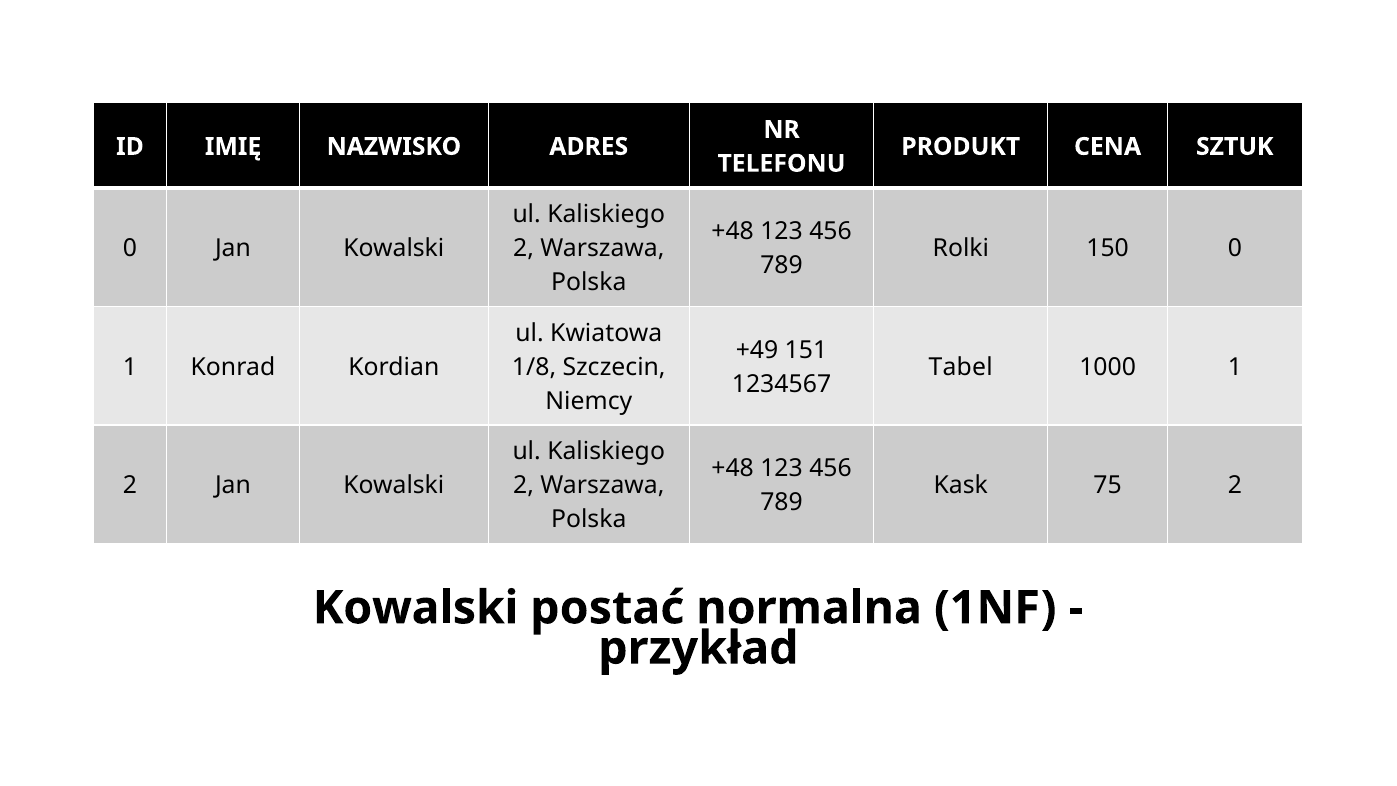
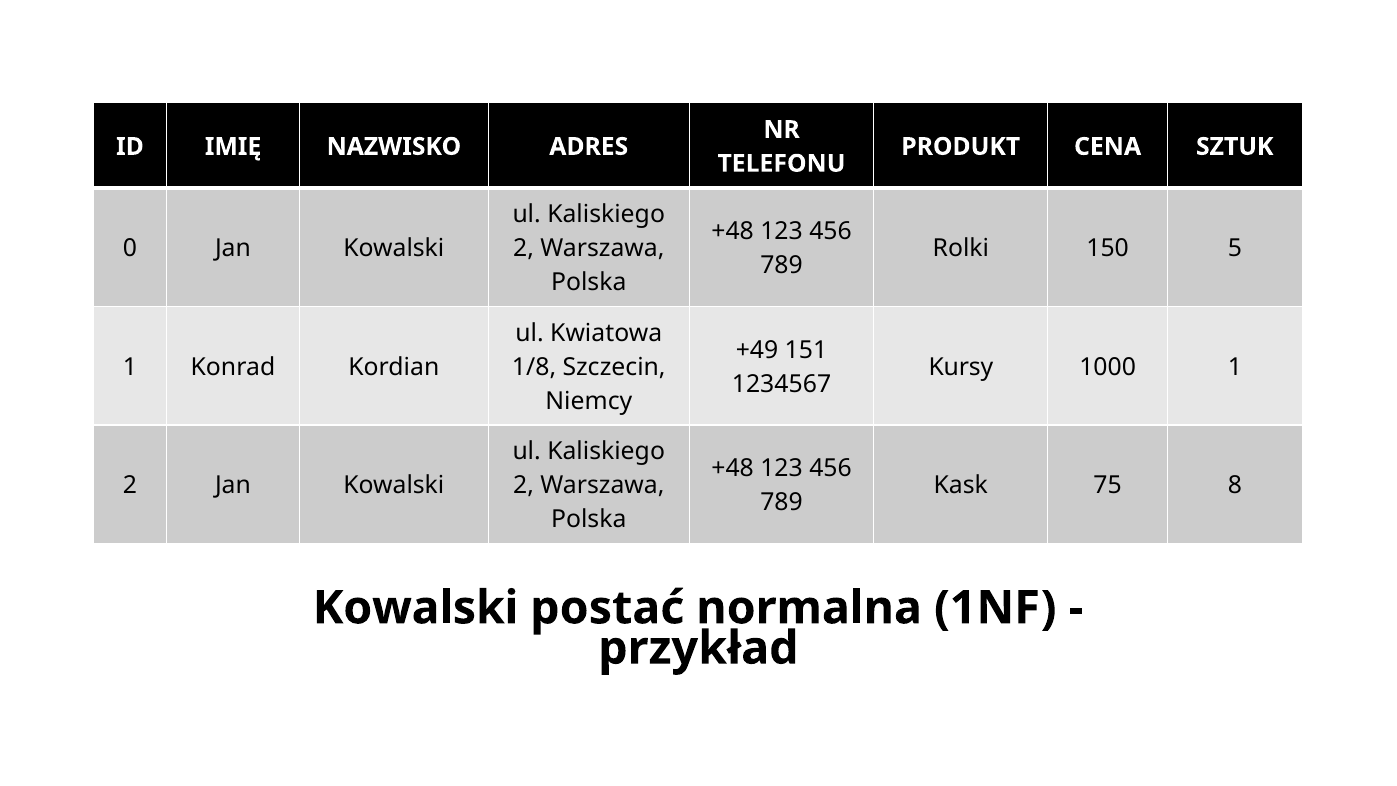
150 0: 0 -> 5 (1235, 248)
Tabel: Tabel -> Kursy (961, 367)
75 2: 2 -> 8 (1235, 486)
